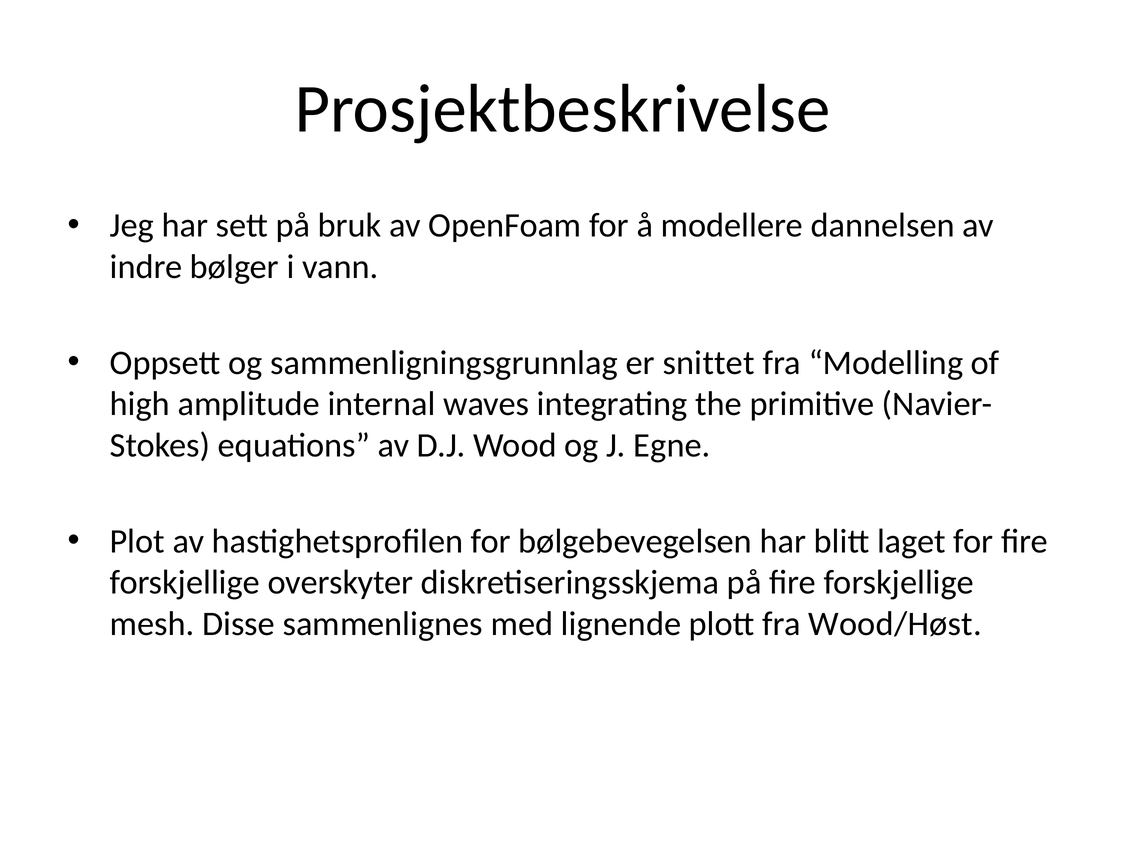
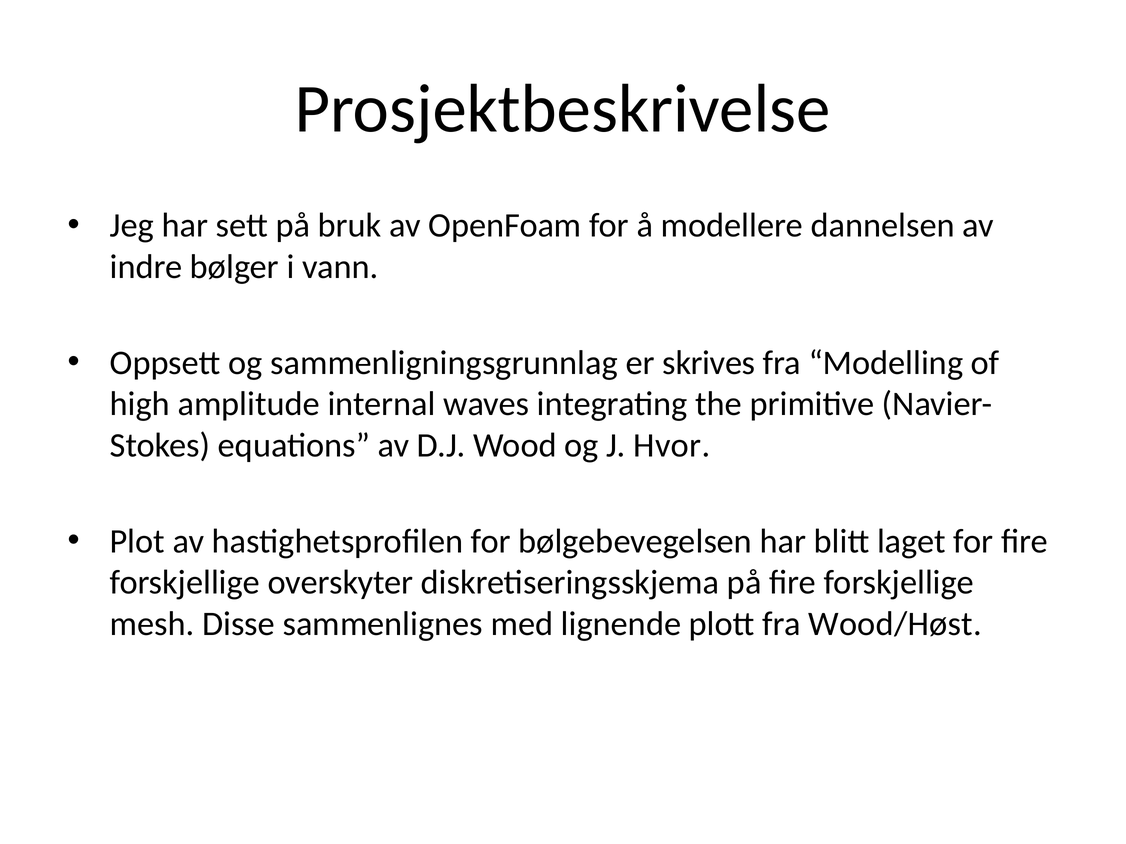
snittet: snittet -> skrives (709, 363)
Egne: Egne -> Hvor (672, 446)
